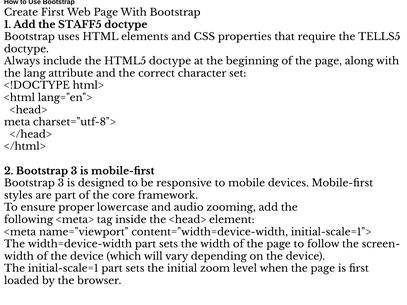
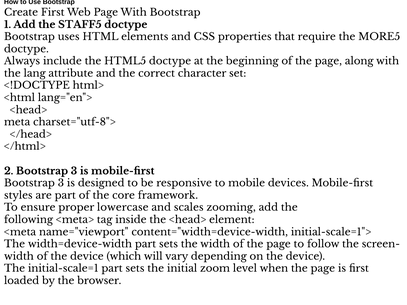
TELLS5: TELLS5 -> MORE5 (379, 37)
audio: audio -> scales (189, 208)
